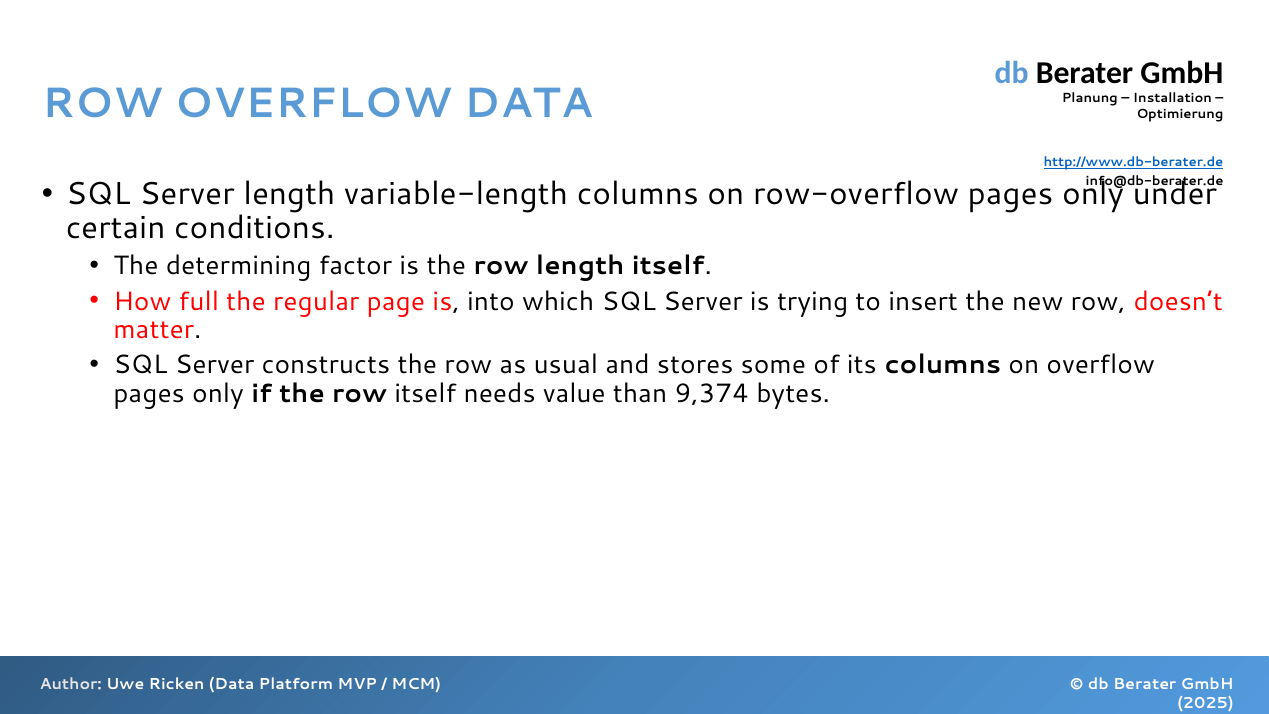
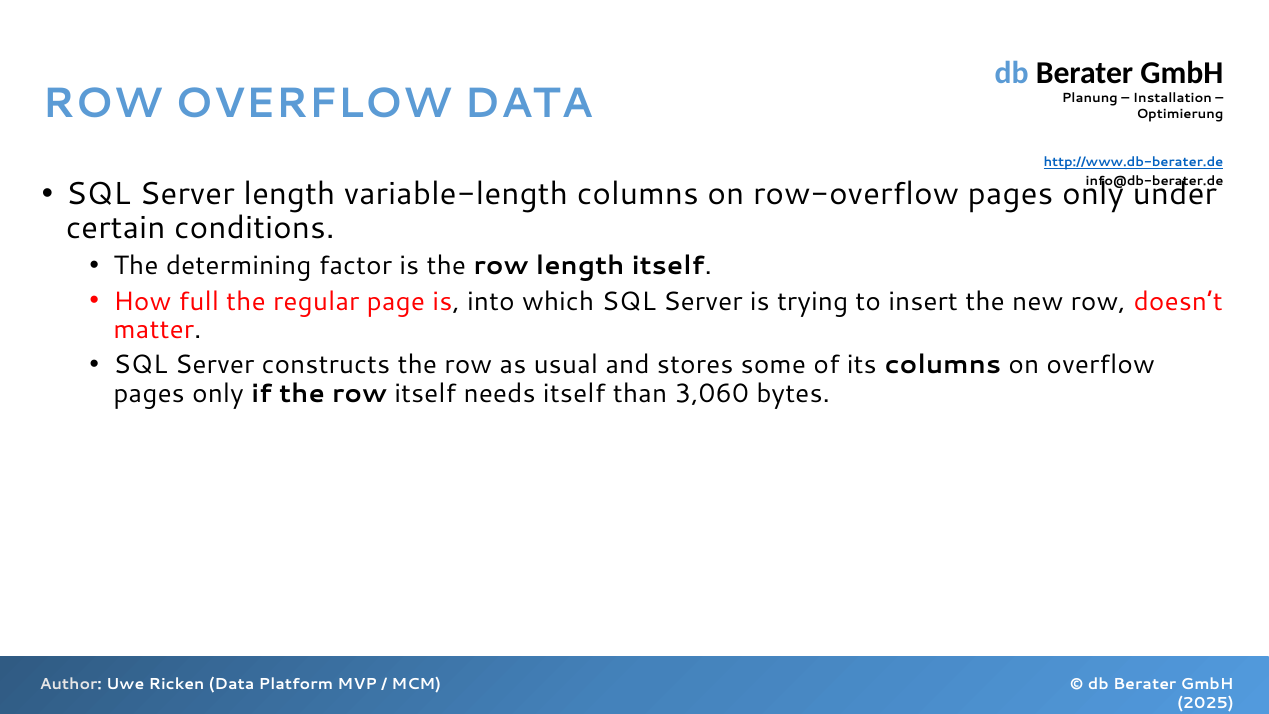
needs value: value -> itself (574, 394)
9,374: 9,374 -> 3,060 (712, 394)
